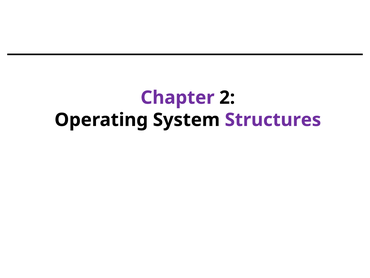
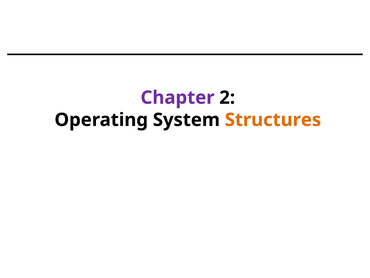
Structures colour: purple -> orange (273, 120)
